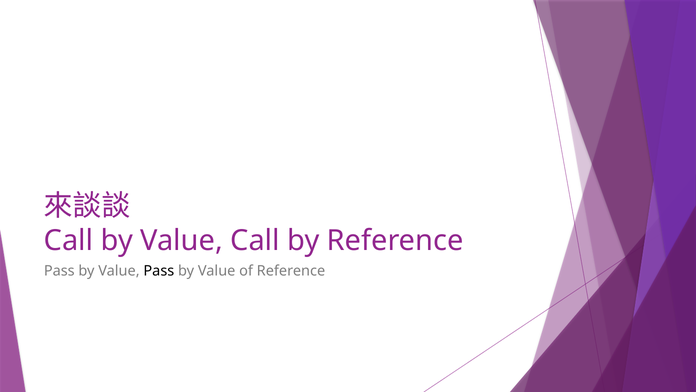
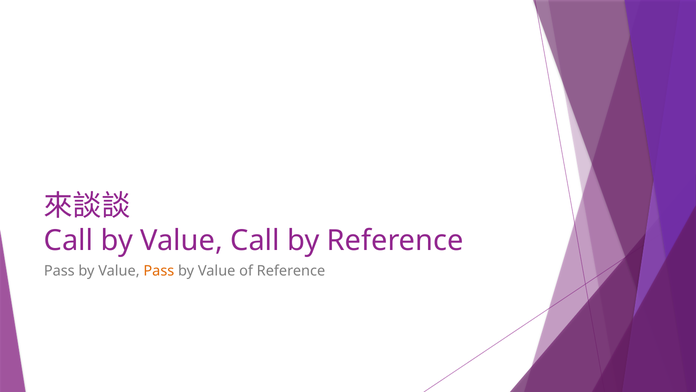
Pass colour: black -> orange (159, 271)
